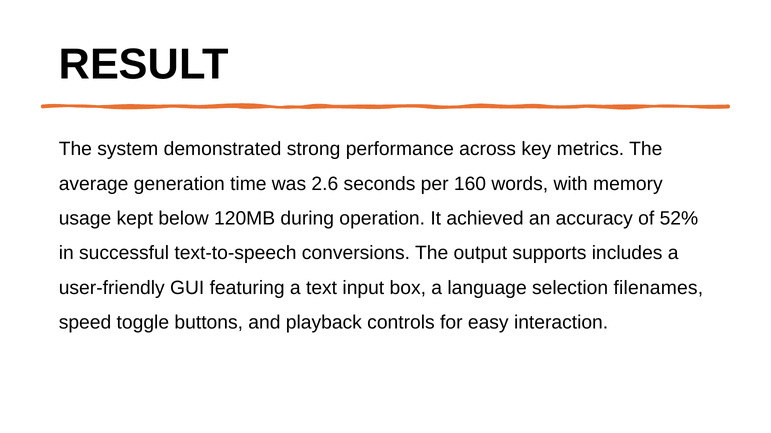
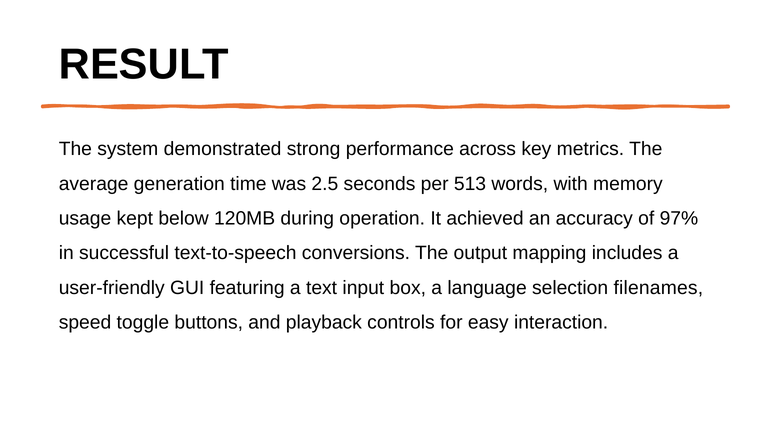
2.6: 2.6 -> 2.5 (325, 184)
160: 160 -> 513 (470, 184)
52%: 52% -> 97% (679, 219)
supports: supports -> mapping (549, 253)
